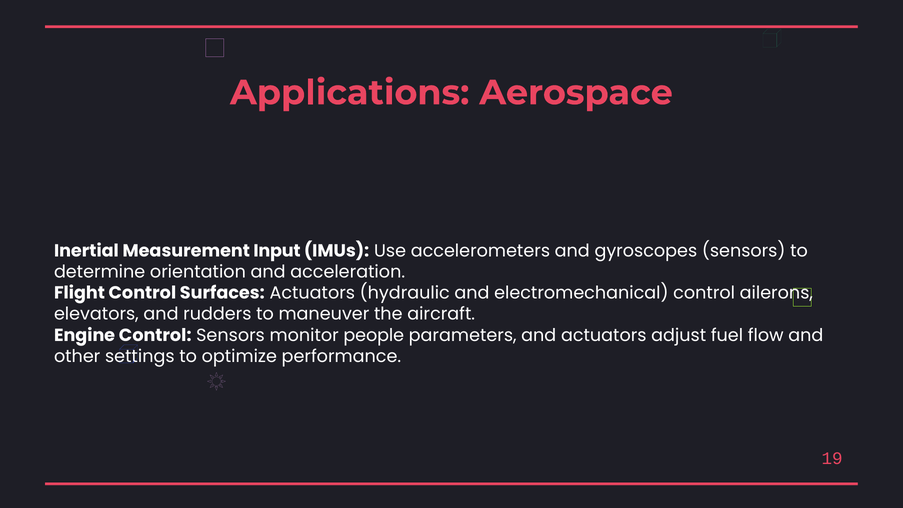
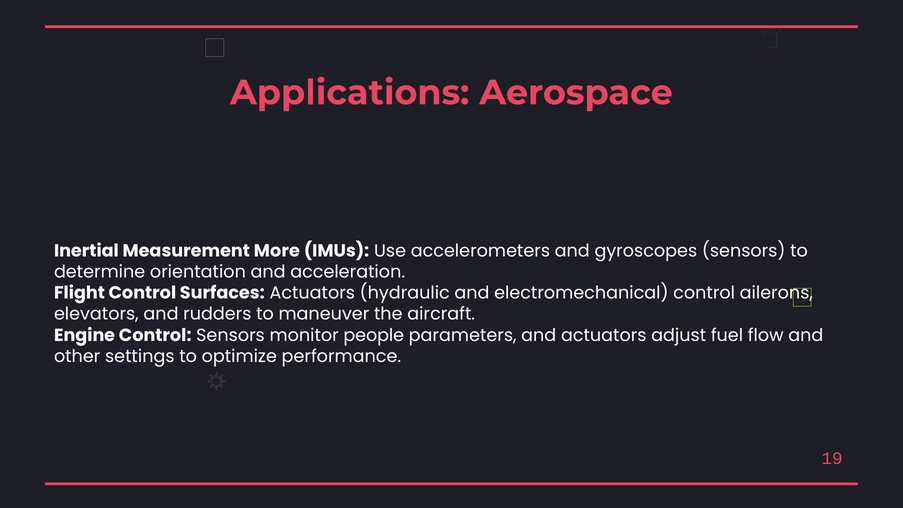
Input: Input -> More (277, 251)
